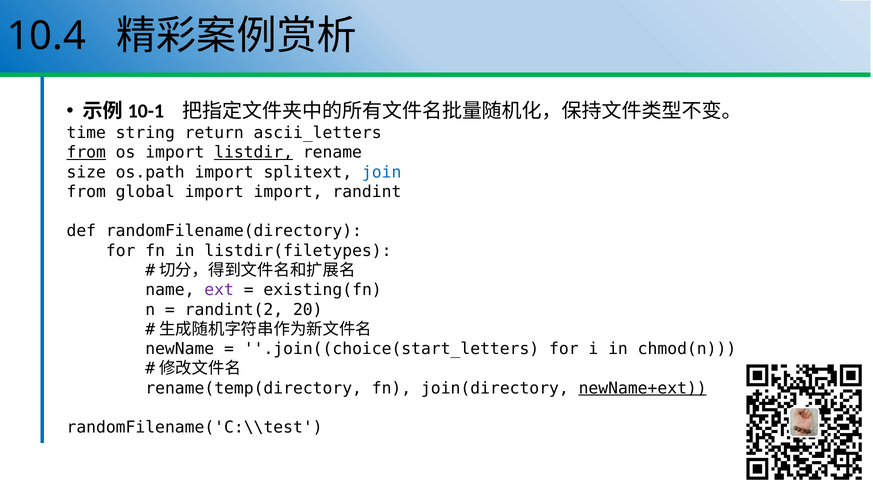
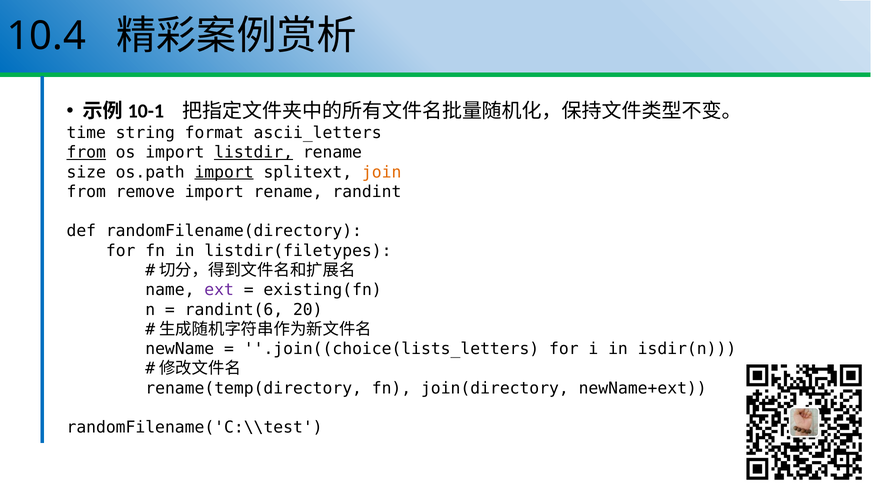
return: return -> format (214, 133)
import underline: none -> present (224, 172)
join colour: blue -> orange (382, 172)
global: global -> remove (145, 192)
import import: import -> rename (288, 192)
randint(2: randint(2 -> randint(6 (234, 310)
.join((choice(start_letters: .join((choice(start_letters -> .join((choice(lists_letters (392, 349)
chmod(n: chmod(n -> isdir(n (687, 349)
newName+ext underline: present -> none (643, 388)
